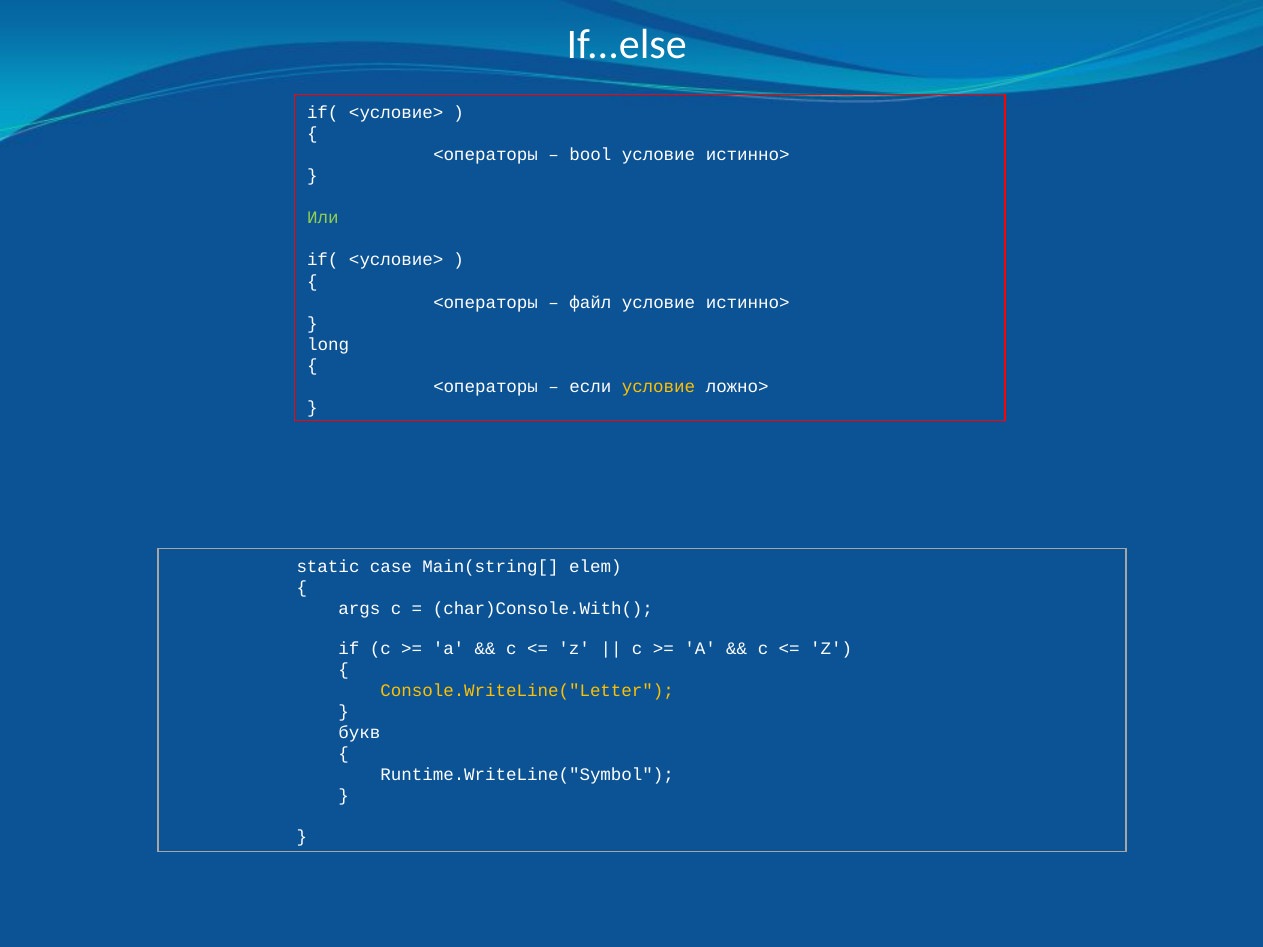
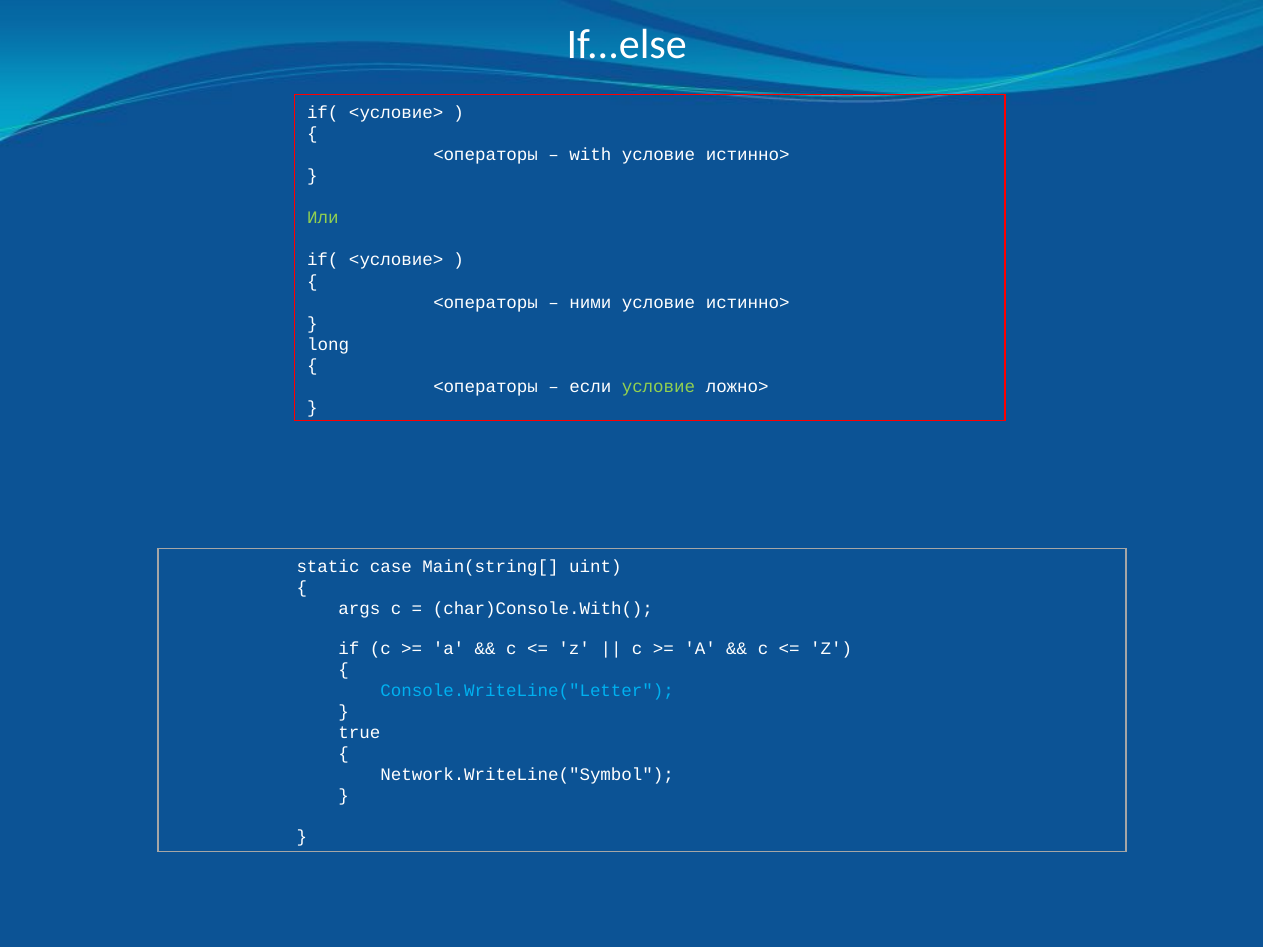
bool: bool -> with (590, 155)
файл: файл -> ними (590, 302)
условие colour: yellow -> light green (659, 387)
elem: elem -> uint (595, 567)
Console.WriteLine("Letter colour: yellow -> light blue (527, 691)
букв: букв -> true (359, 733)
Runtime.WriteLine("Symbol: Runtime.WriteLine("Symbol -> Network.WriteLine("Symbol (527, 775)
